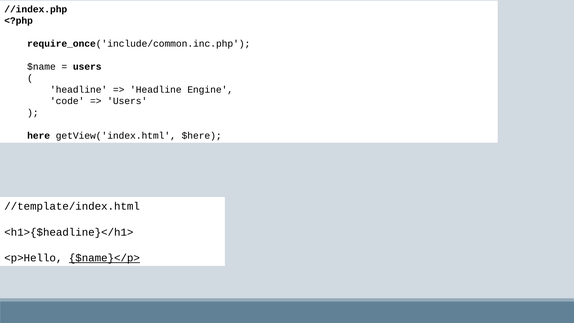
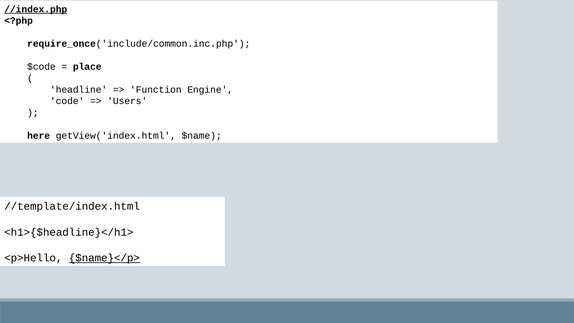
//index.php underline: none -> present (36, 9)
$name: $name -> $code (41, 67)
users: users -> place (87, 67)
Headline: Headline -> Function (156, 90)
$here: $here -> $name (202, 135)
